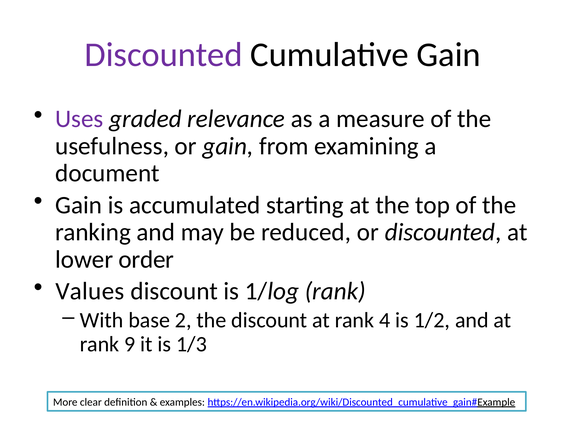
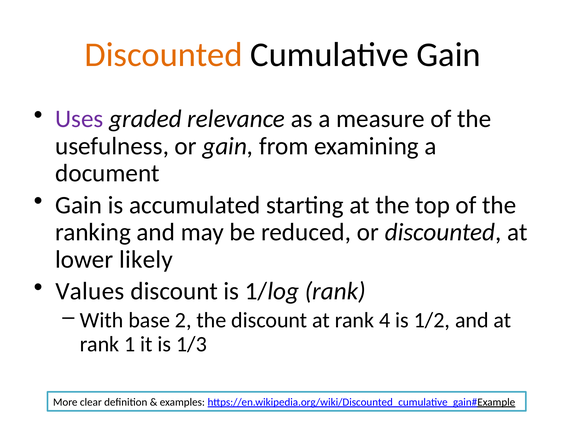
Discounted colour: purple -> orange (164, 55)
order: order -> likely (146, 259)
9: 9 -> 1 (130, 344)
